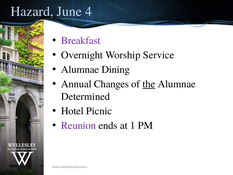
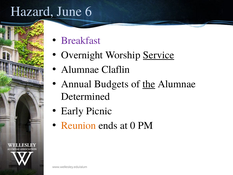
4: 4 -> 6 (89, 11)
Service underline: none -> present (159, 55)
Dining: Dining -> Claflin (116, 69)
Changes: Changes -> Budgets (111, 84)
Hotel: Hotel -> Early (72, 111)
Reunion colour: purple -> orange (79, 125)
1: 1 -> 0 (133, 125)
